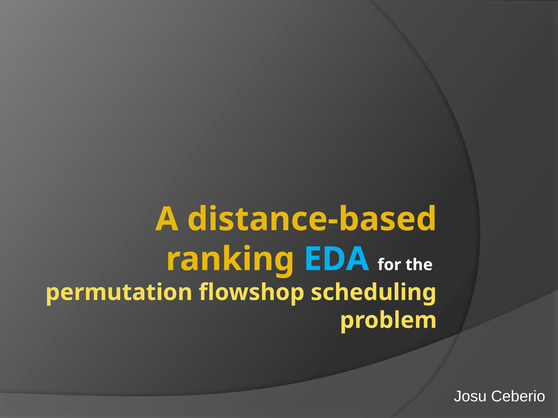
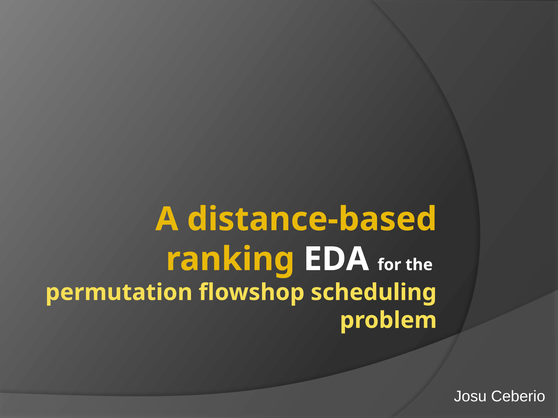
EDA colour: light blue -> white (336, 259)
